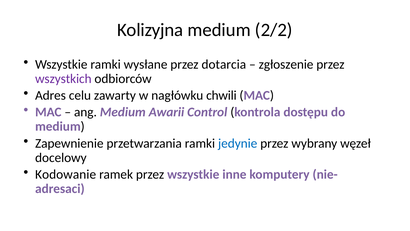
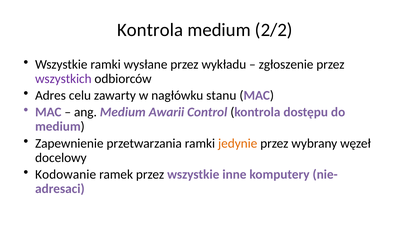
Kolizyjna: Kolizyjna -> Kontrola (150, 30)
dotarcia: dotarcia -> wykładu (224, 64)
chwili: chwili -> stanu (221, 95)
jedynie colour: blue -> orange (238, 143)
